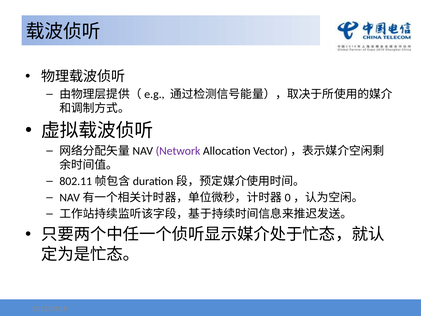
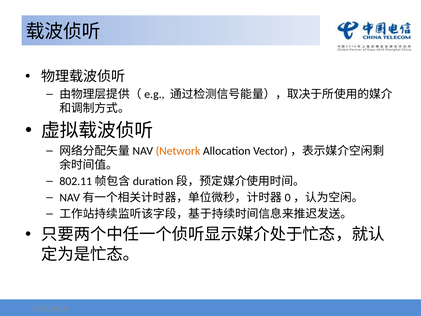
Network colour: purple -> orange (178, 151)
